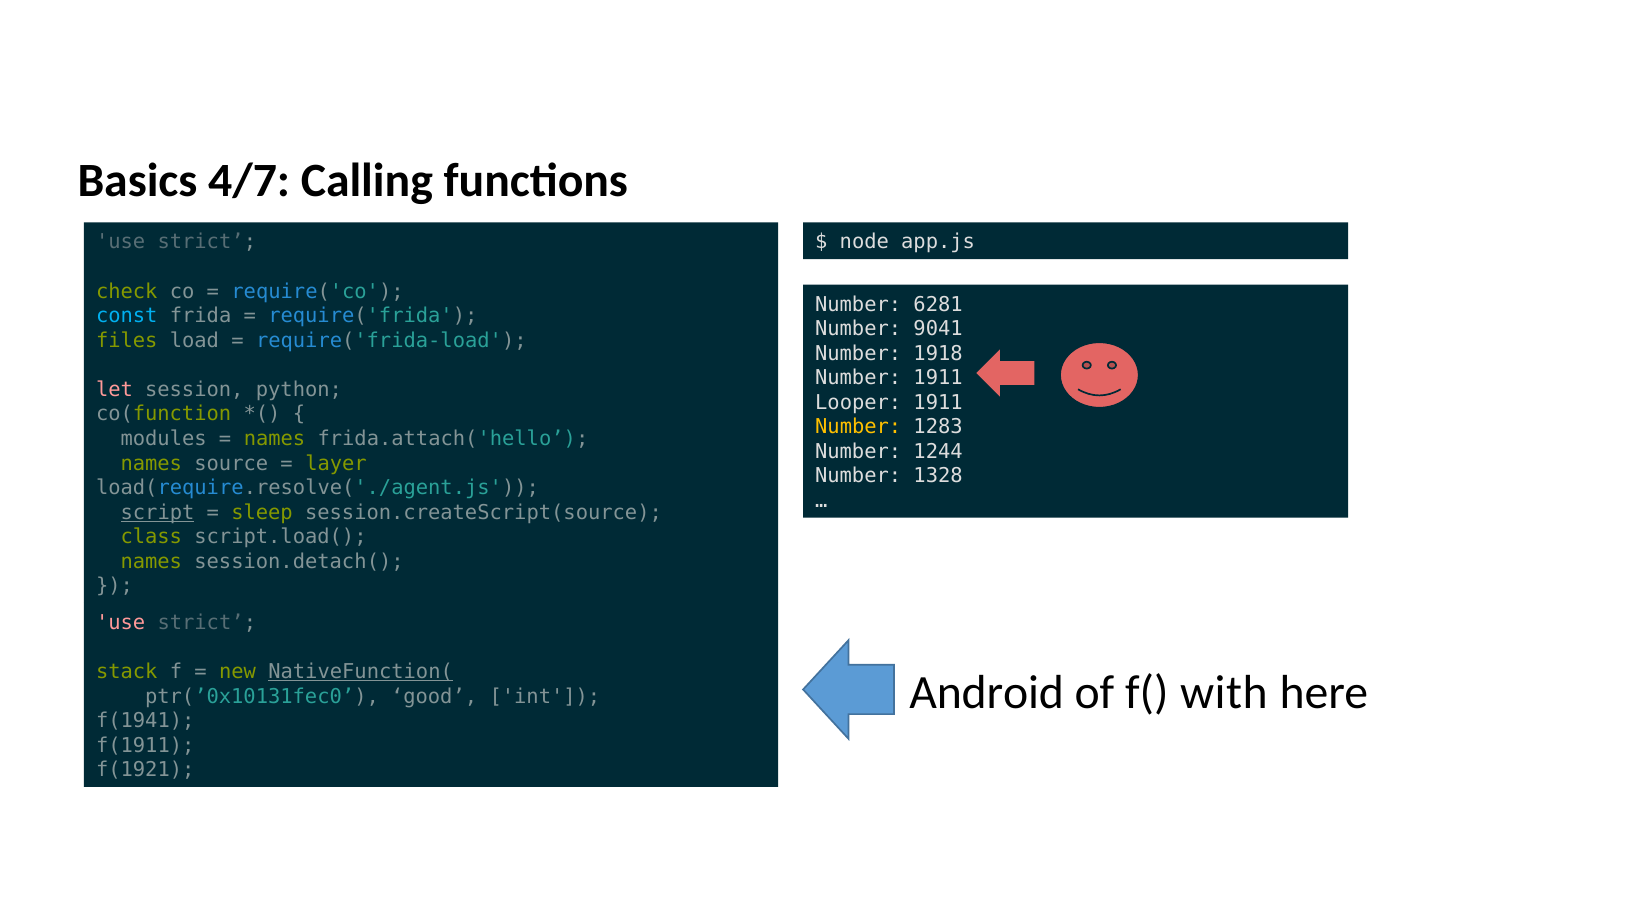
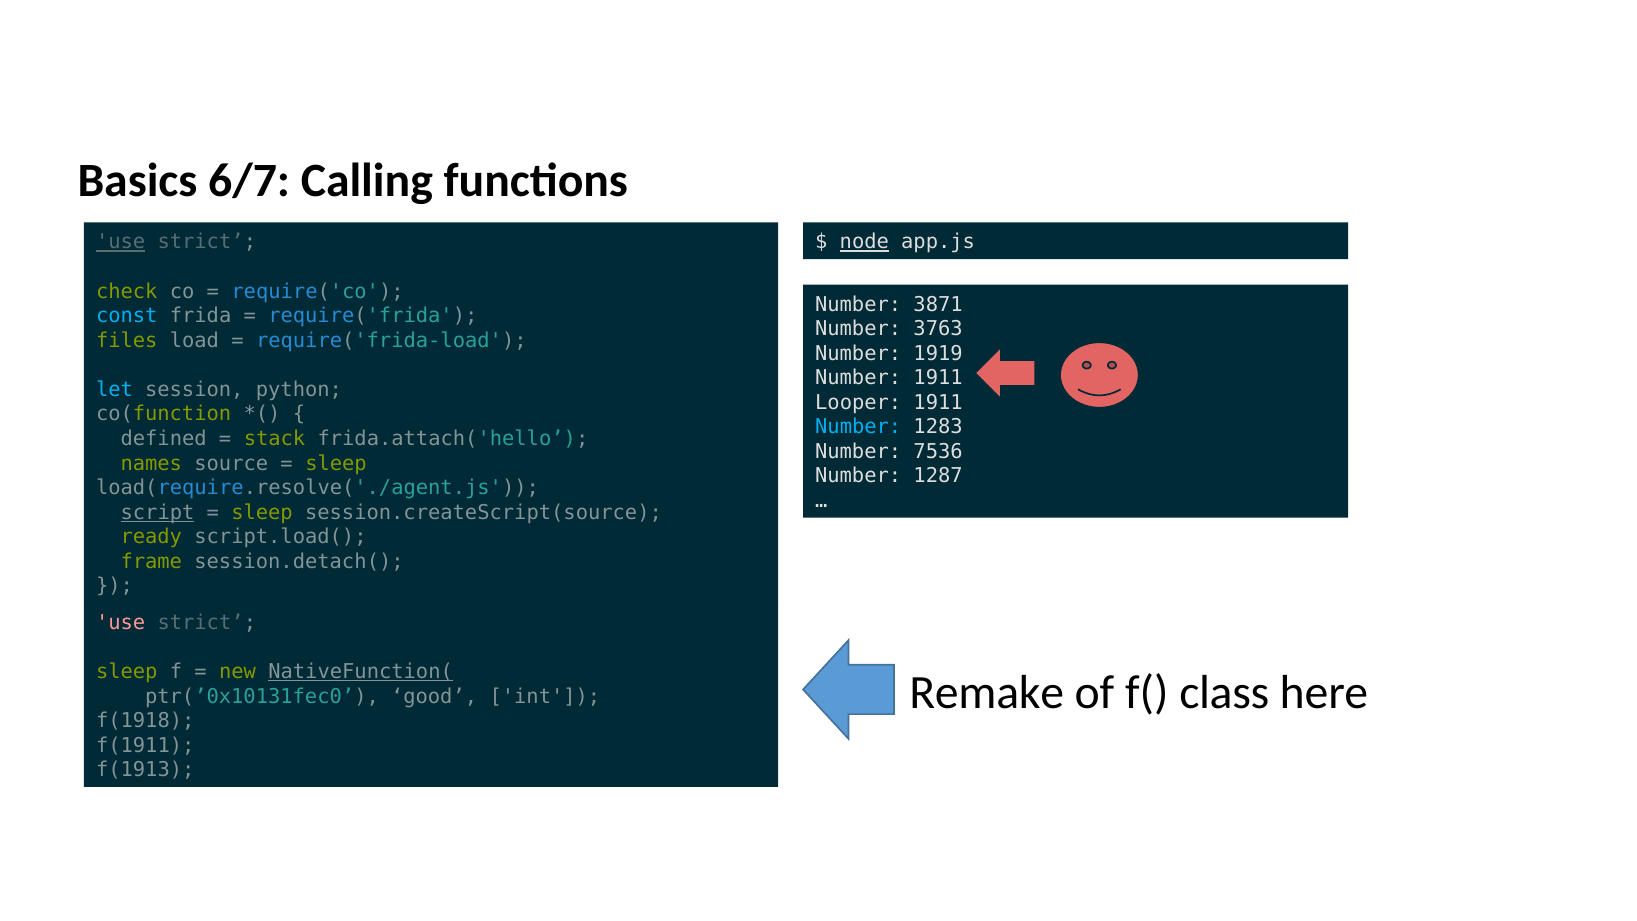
4/7: 4/7 -> 6/7 (249, 180)
use underline: none -> present (121, 242)
node underline: none -> present (864, 242)
6281: 6281 -> 3871 (938, 304)
9041: 9041 -> 3763 (938, 329)
1918: 1918 -> 1919 (938, 353)
let colour: pink -> light blue (114, 390)
Number colour: yellow -> light blue (858, 427)
modules: modules -> defined (164, 439)
names: names -> stack (274, 439)
1244: 1244 -> 7536 (938, 452)
layer: layer -> sleep (336, 463)
1328: 1328 -> 1287 (938, 476)
class: class -> ready (151, 537)
names: names -> frame (151, 561)
stack: stack -> sleep (127, 672)
Android: Android -> Remake (987, 692)
with: with -> class (1224, 692)
f(1941: f(1941 -> f(1918 (145, 721)
f(1921: f(1921 -> f(1913 (145, 770)
